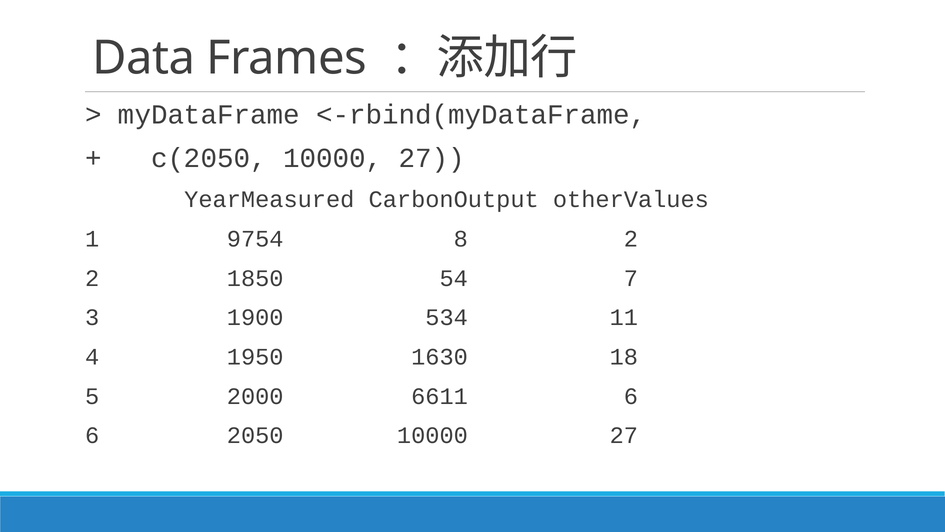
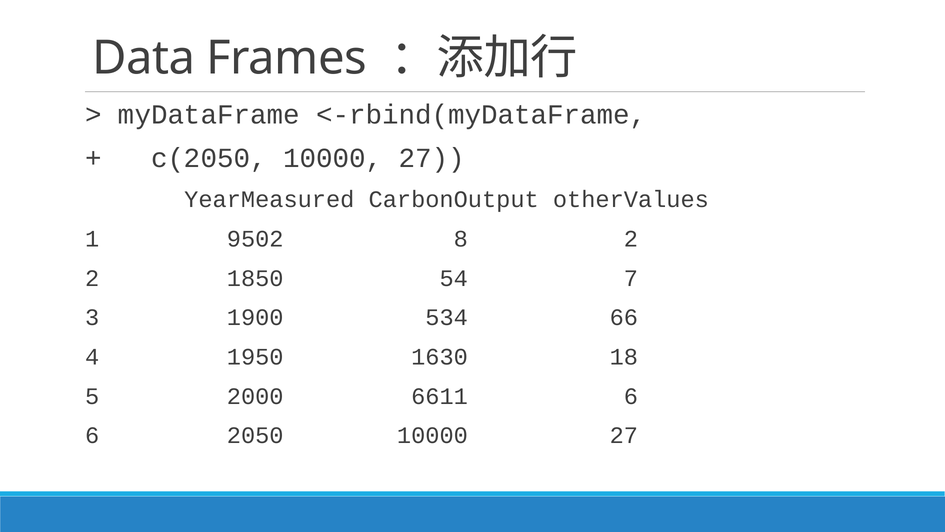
9754: 9754 -> 9502 (255, 239)
11: 11 -> 66 (624, 317)
